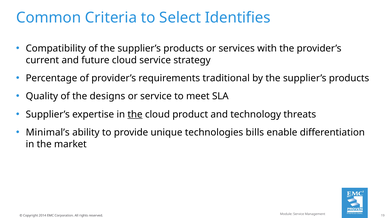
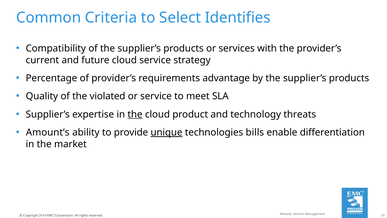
traditional: traditional -> advantage (226, 78)
designs: designs -> violated (108, 96)
Minimal’s: Minimal’s -> Amount’s (48, 132)
unique underline: none -> present (167, 132)
